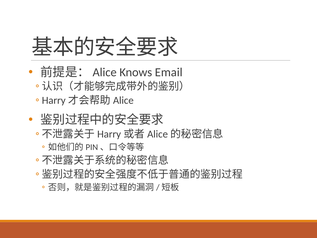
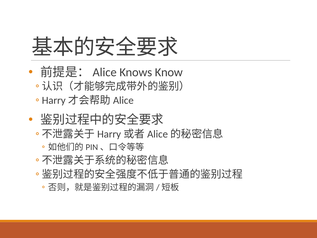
Email: Email -> Know (169, 72)
